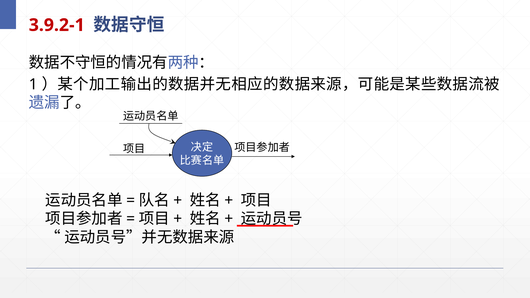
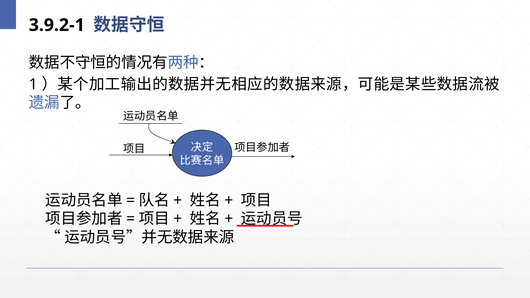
3.9.2-1 colour: red -> black (57, 25)
